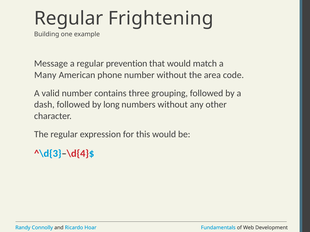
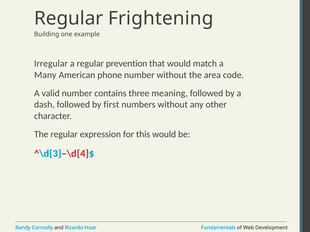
Message: Message -> Irregular (51, 64)
grouping: grouping -> meaning (170, 93)
long: long -> first (111, 105)
